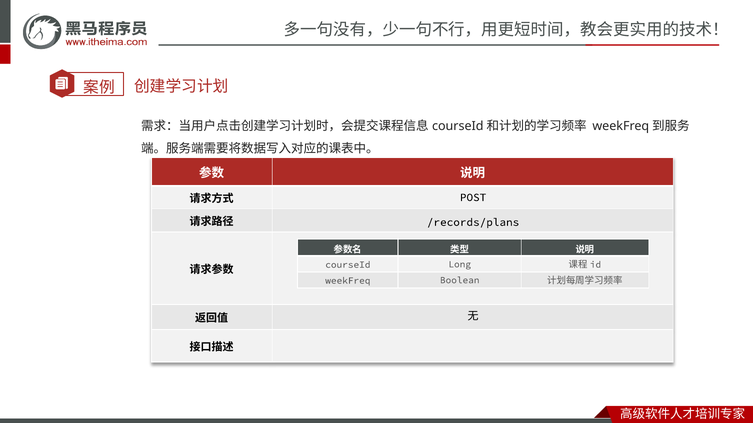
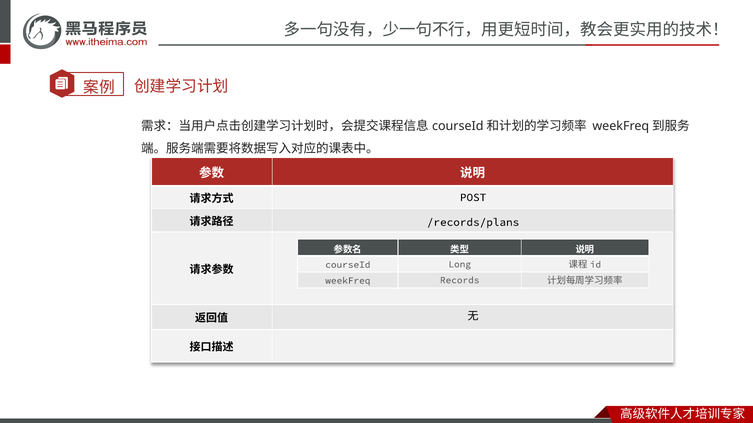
Boolean: Boolean -> Records (460, 280)
